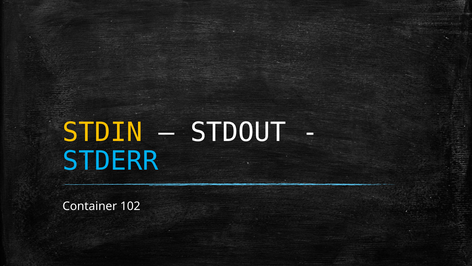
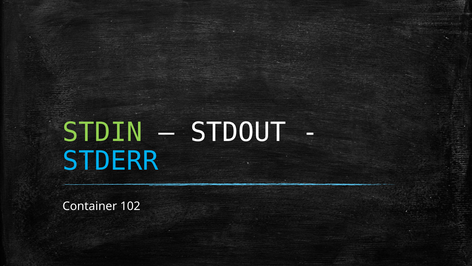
STDIN colour: yellow -> light green (102, 132)
